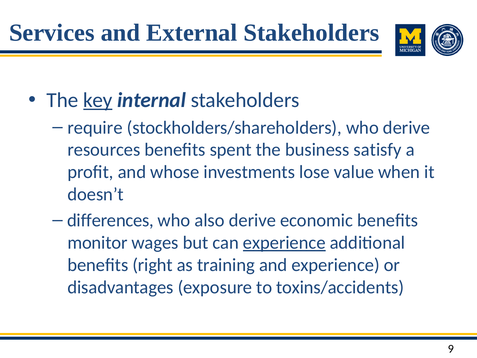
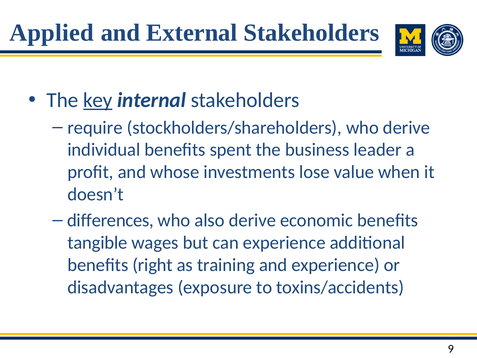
Services: Services -> Applied (52, 33)
resources: resources -> individual (104, 150)
satisfy: satisfy -> leader (378, 150)
monitor: monitor -> tangible (97, 243)
experience underline: present -> none (284, 243)
